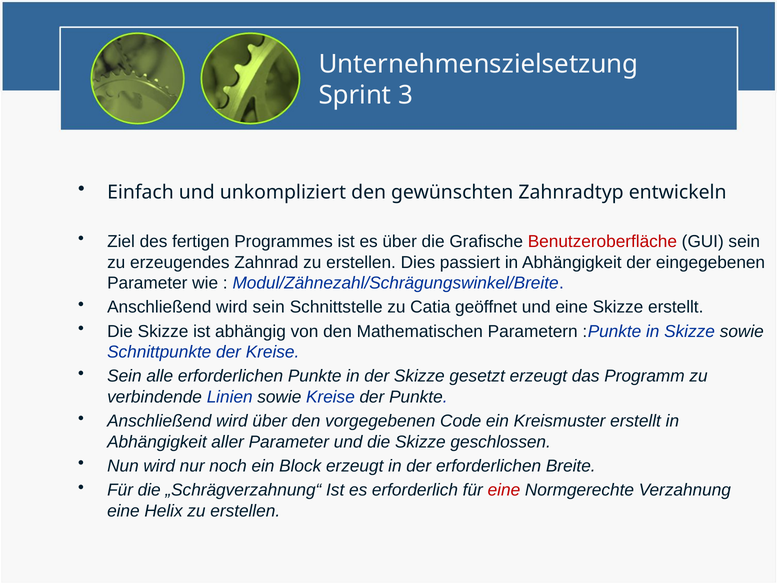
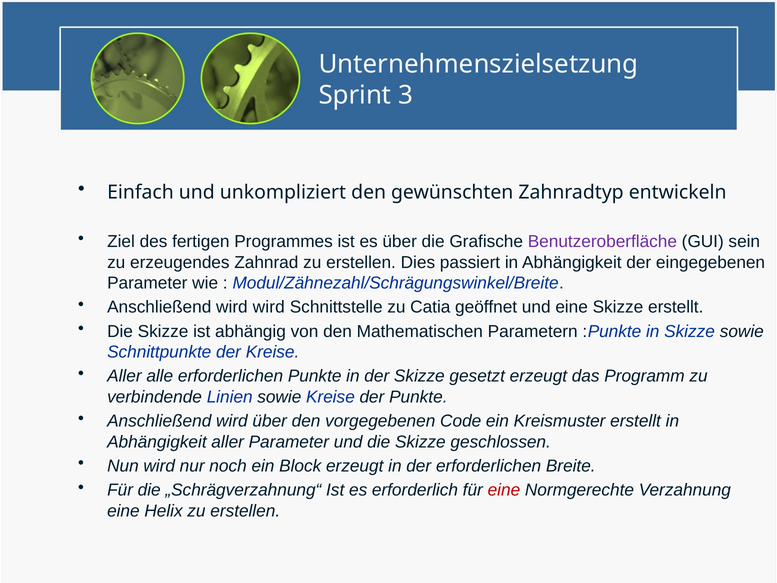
Benutzeroberfläche colour: red -> purple (602, 242)
wird sein: sein -> wird (269, 307)
Sein: Sein -> Aller (124, 376)
